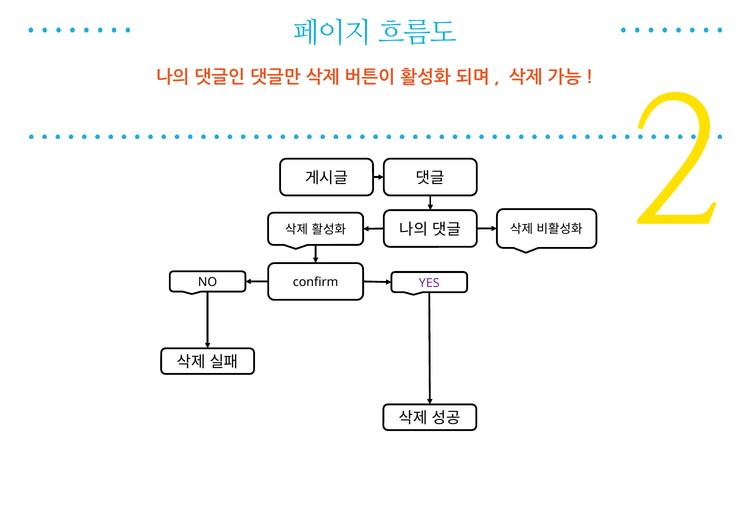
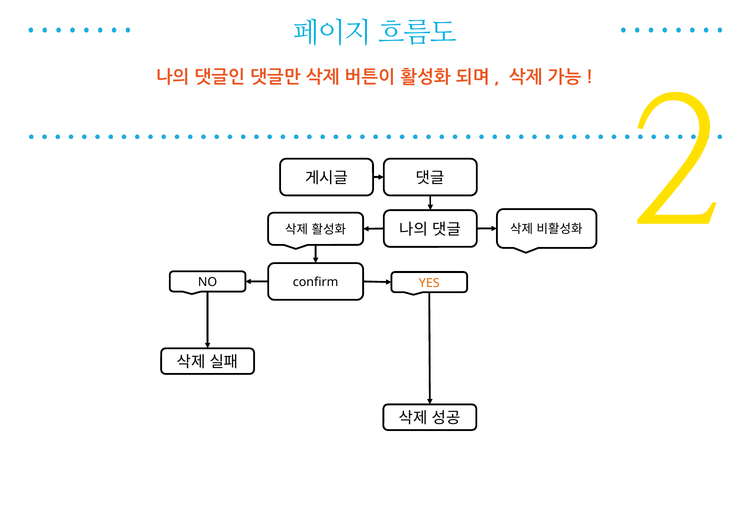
YES colour: purple -> orange (429, 283)
